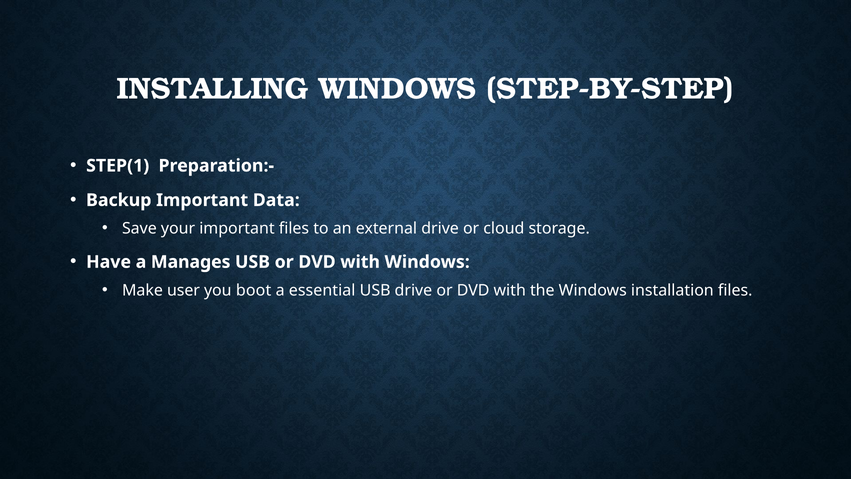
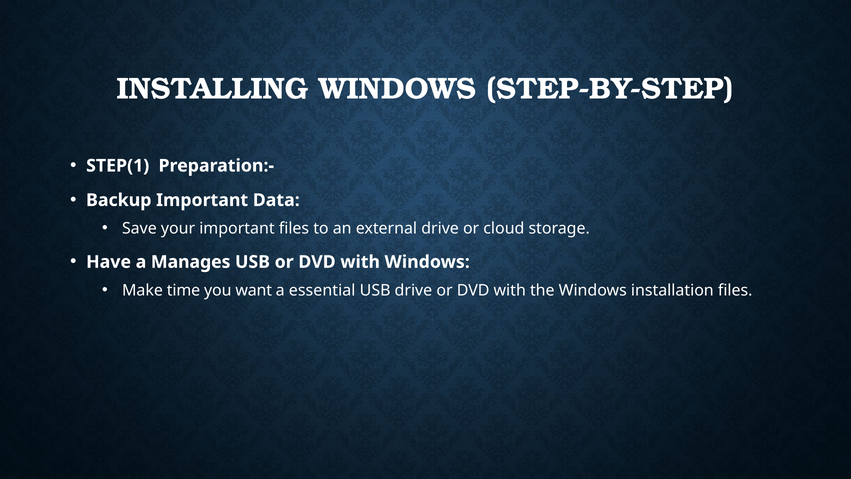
user: user -> time (184, 290)
boot: boot -> want (254, 290)
